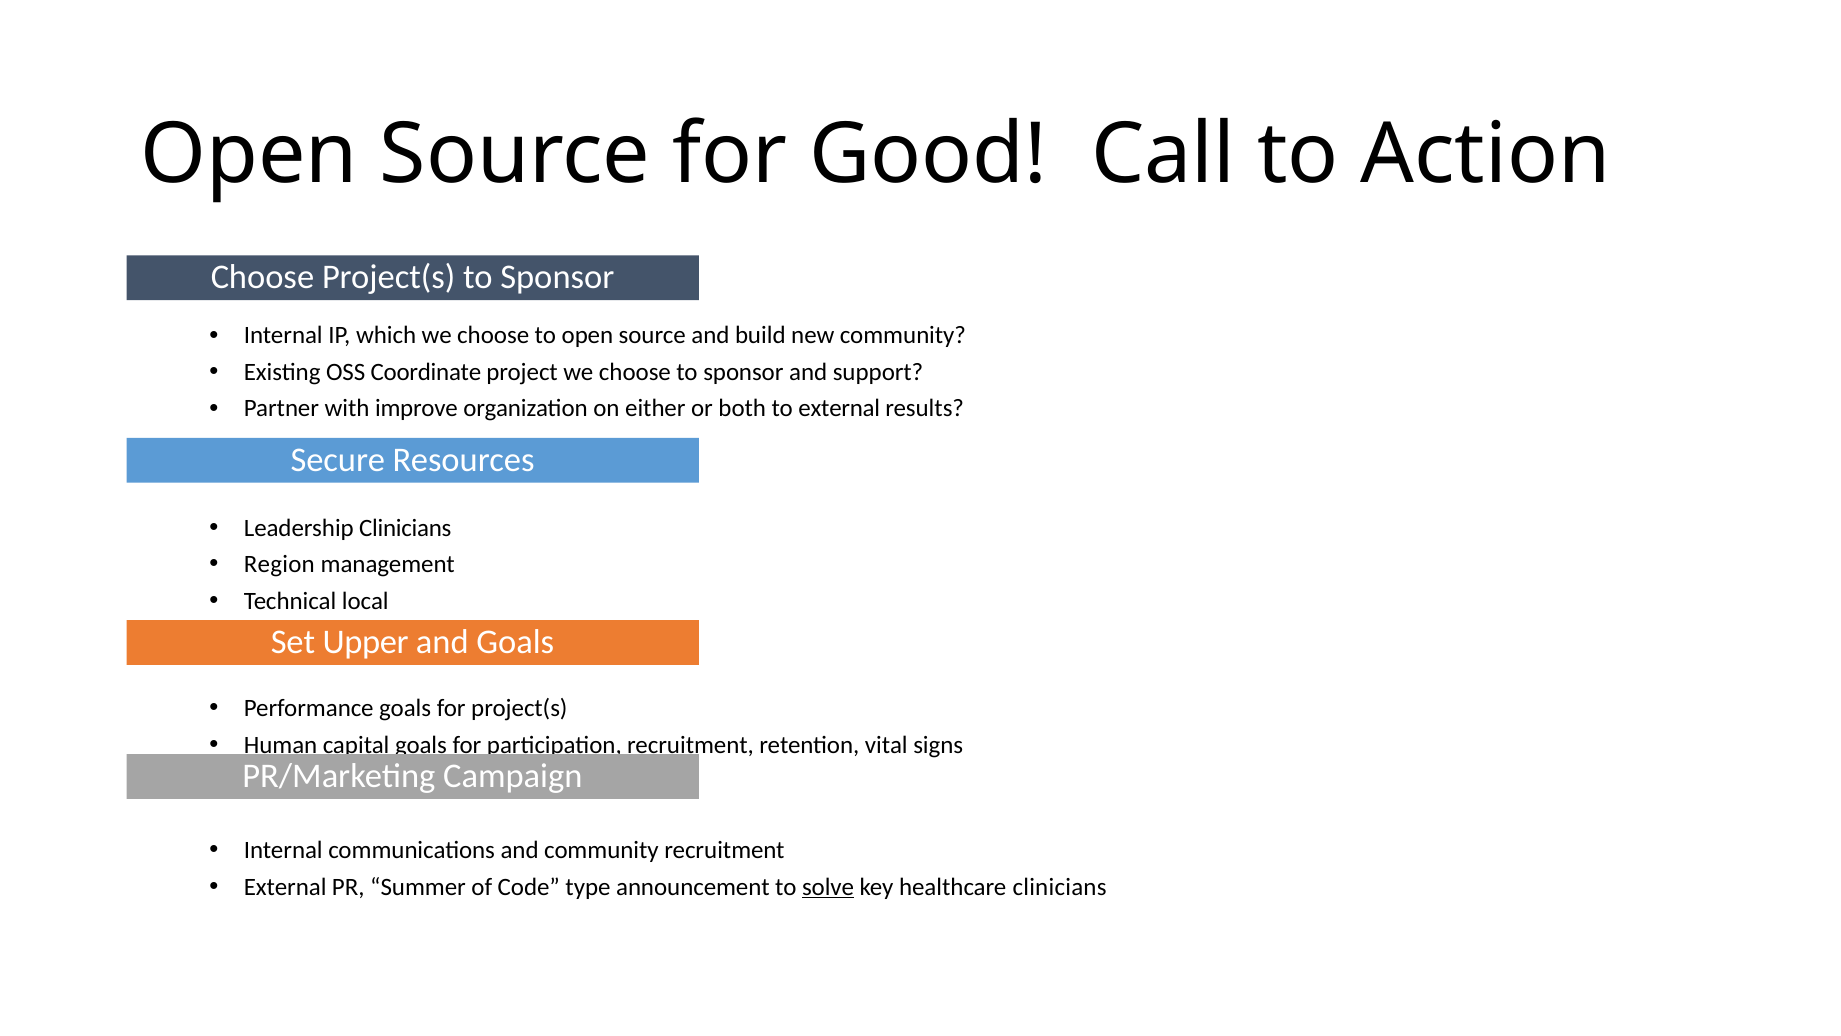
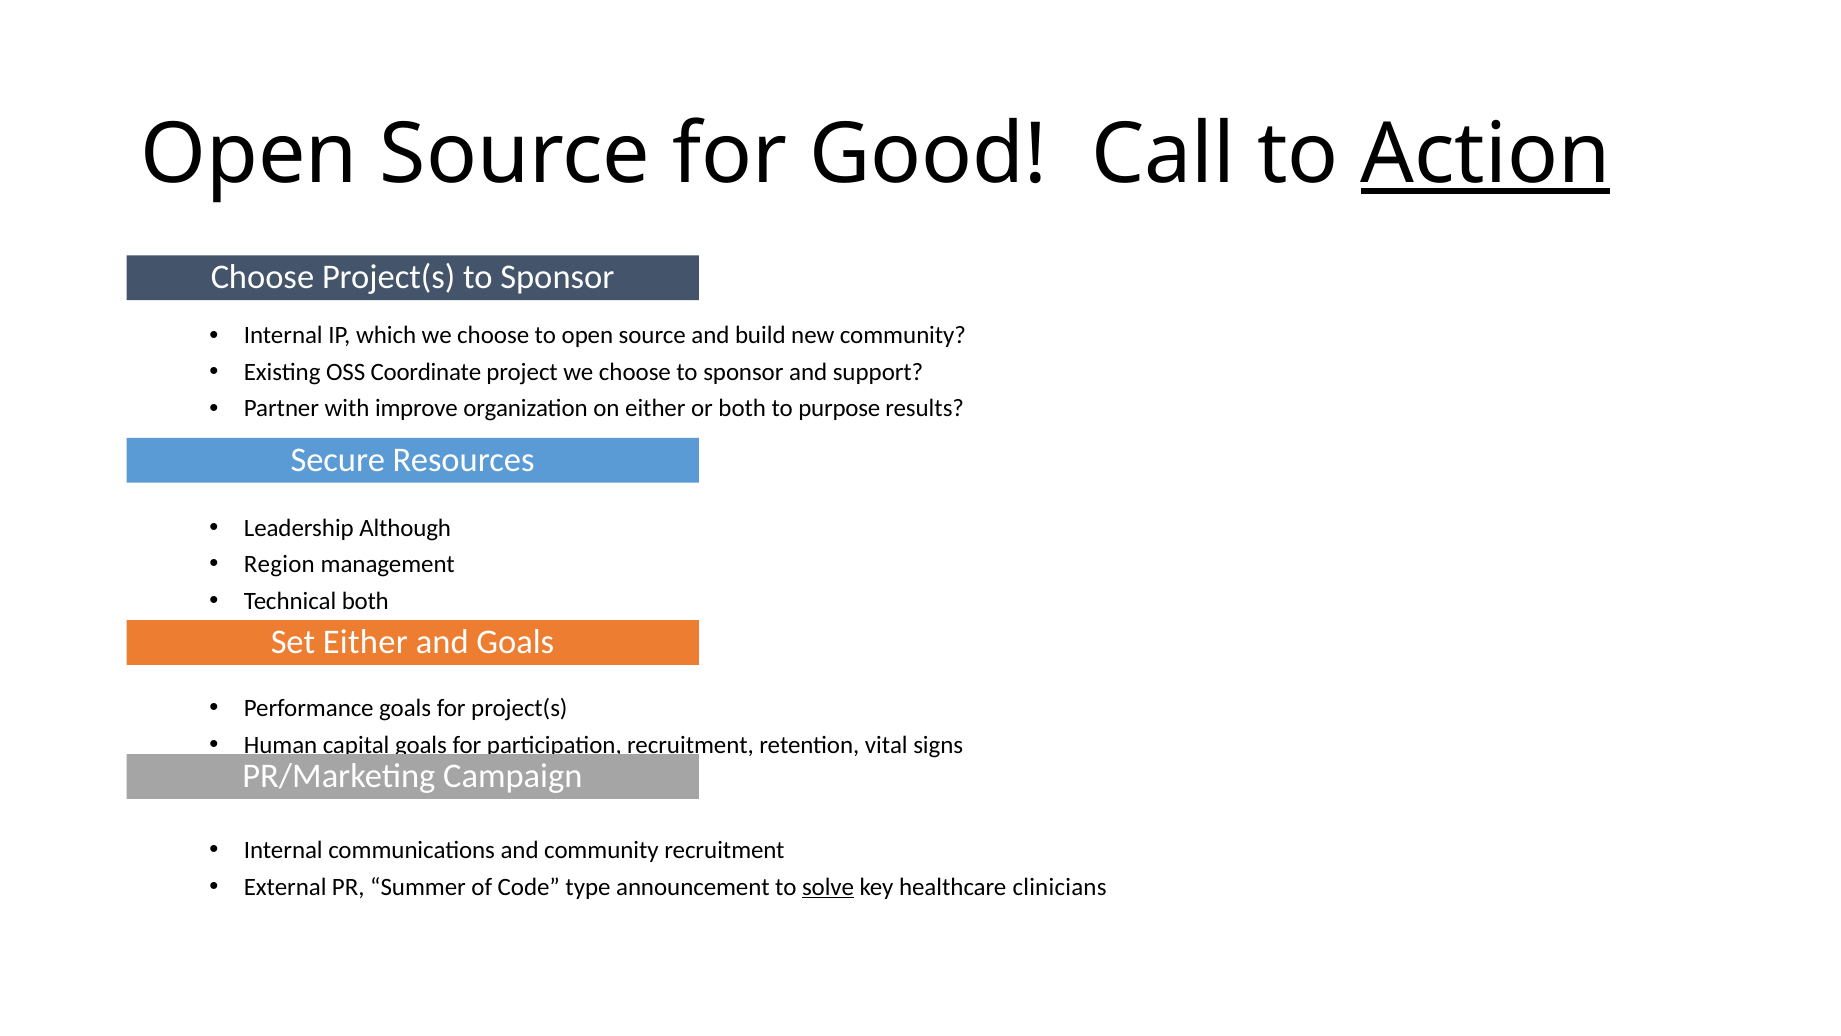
Action underline: none -> present (1485, 155)
to external: external -> purpose (839, 408)
Leadership Clinicians: Clinicians -> Although (405, 528)
Technical local: local -> both (365, 601)
Set Upper: Upper -> Either (365, 642)
